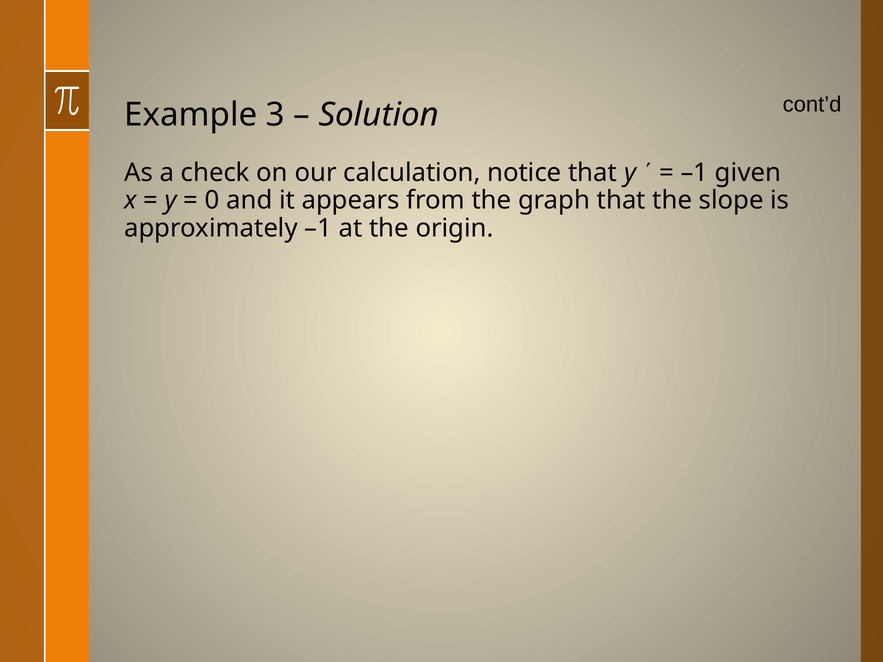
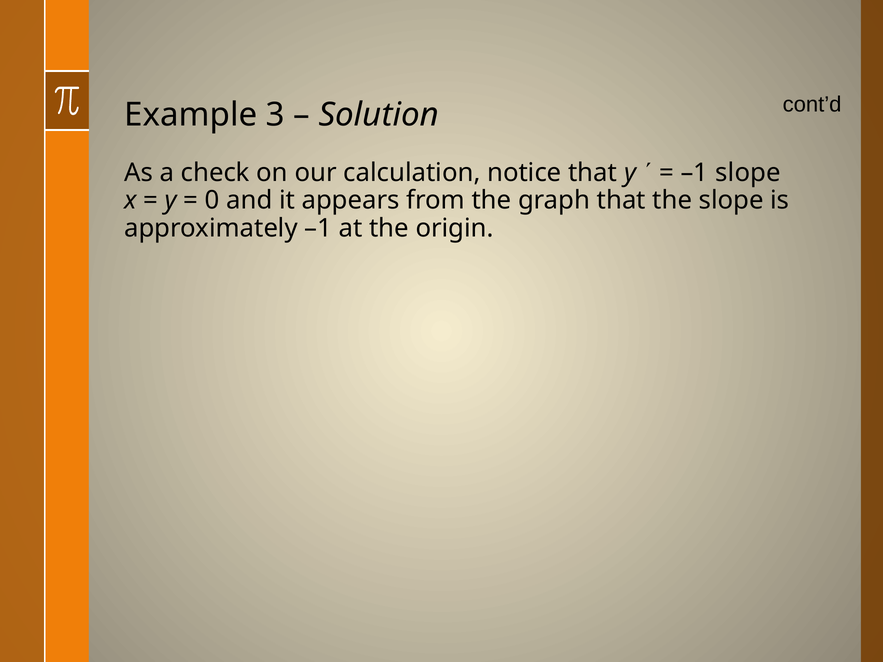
–1 given: given -> slope (748, 173)
